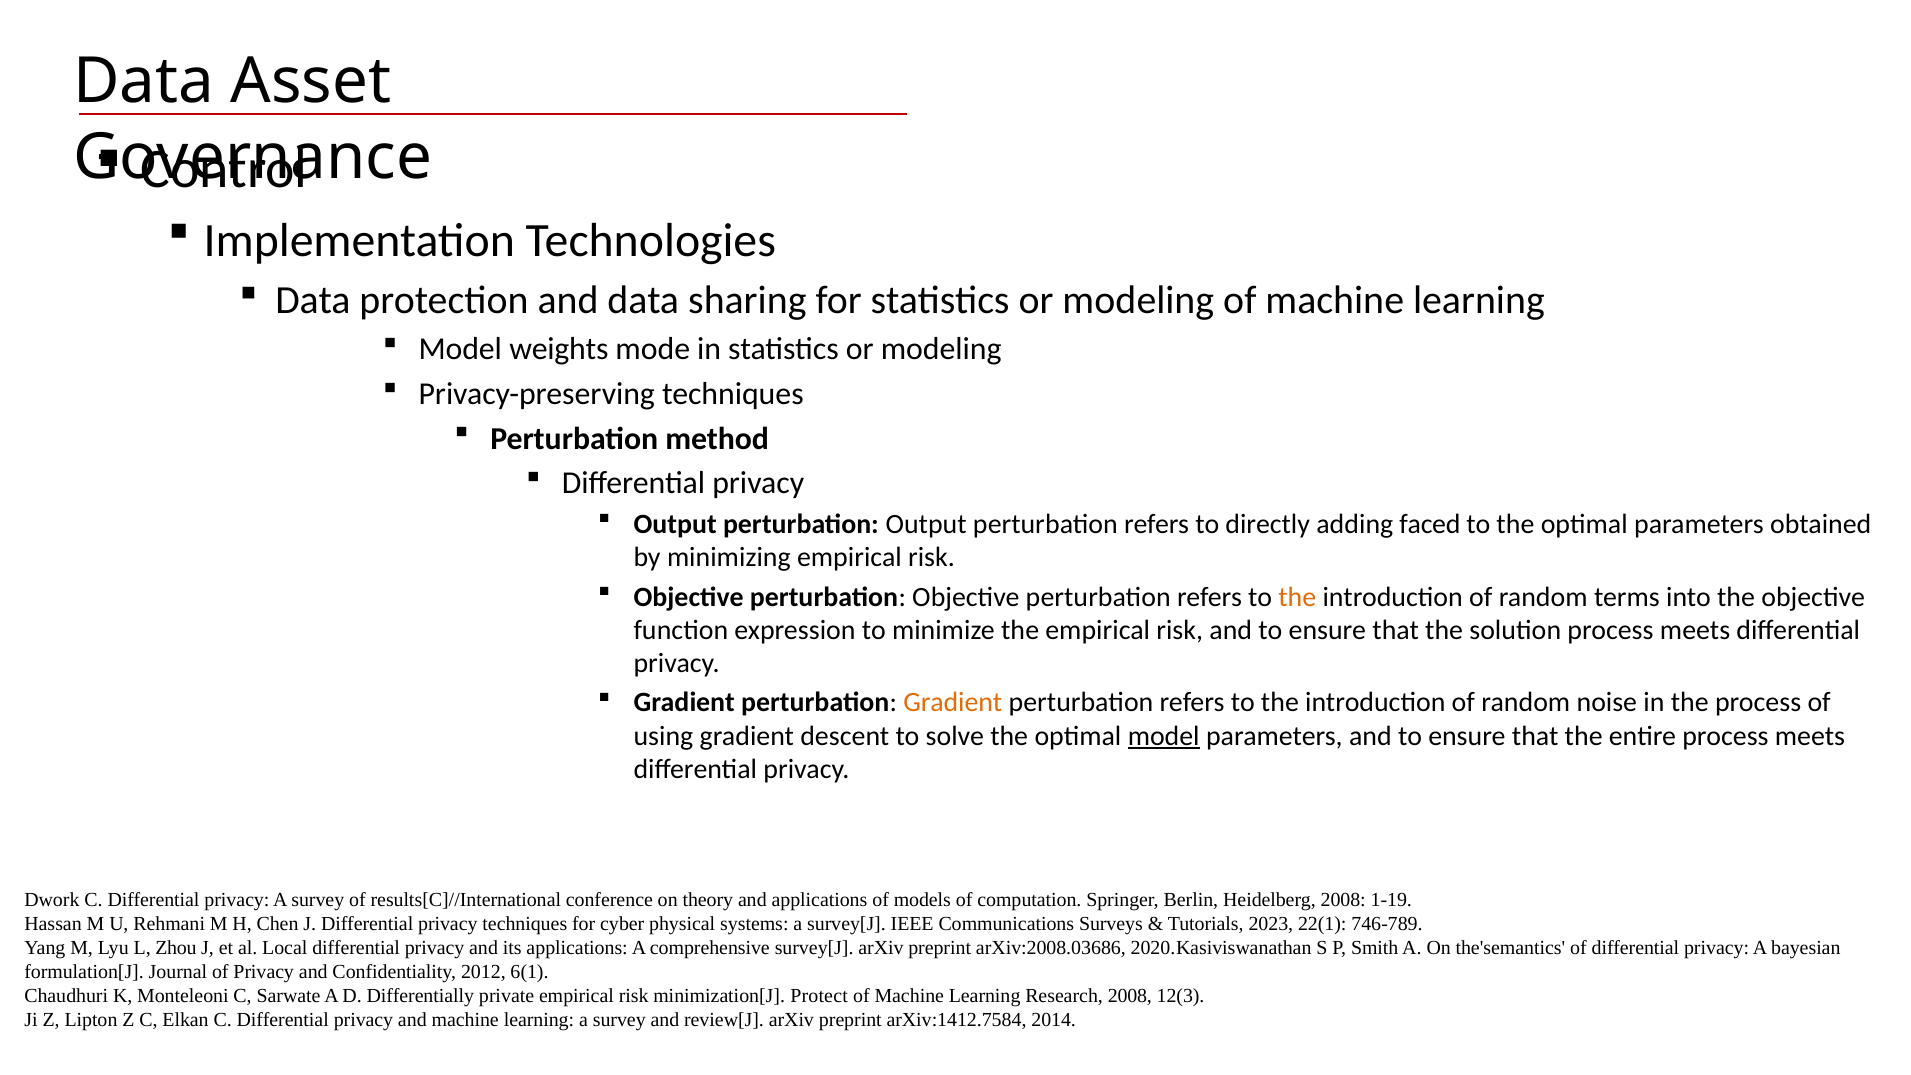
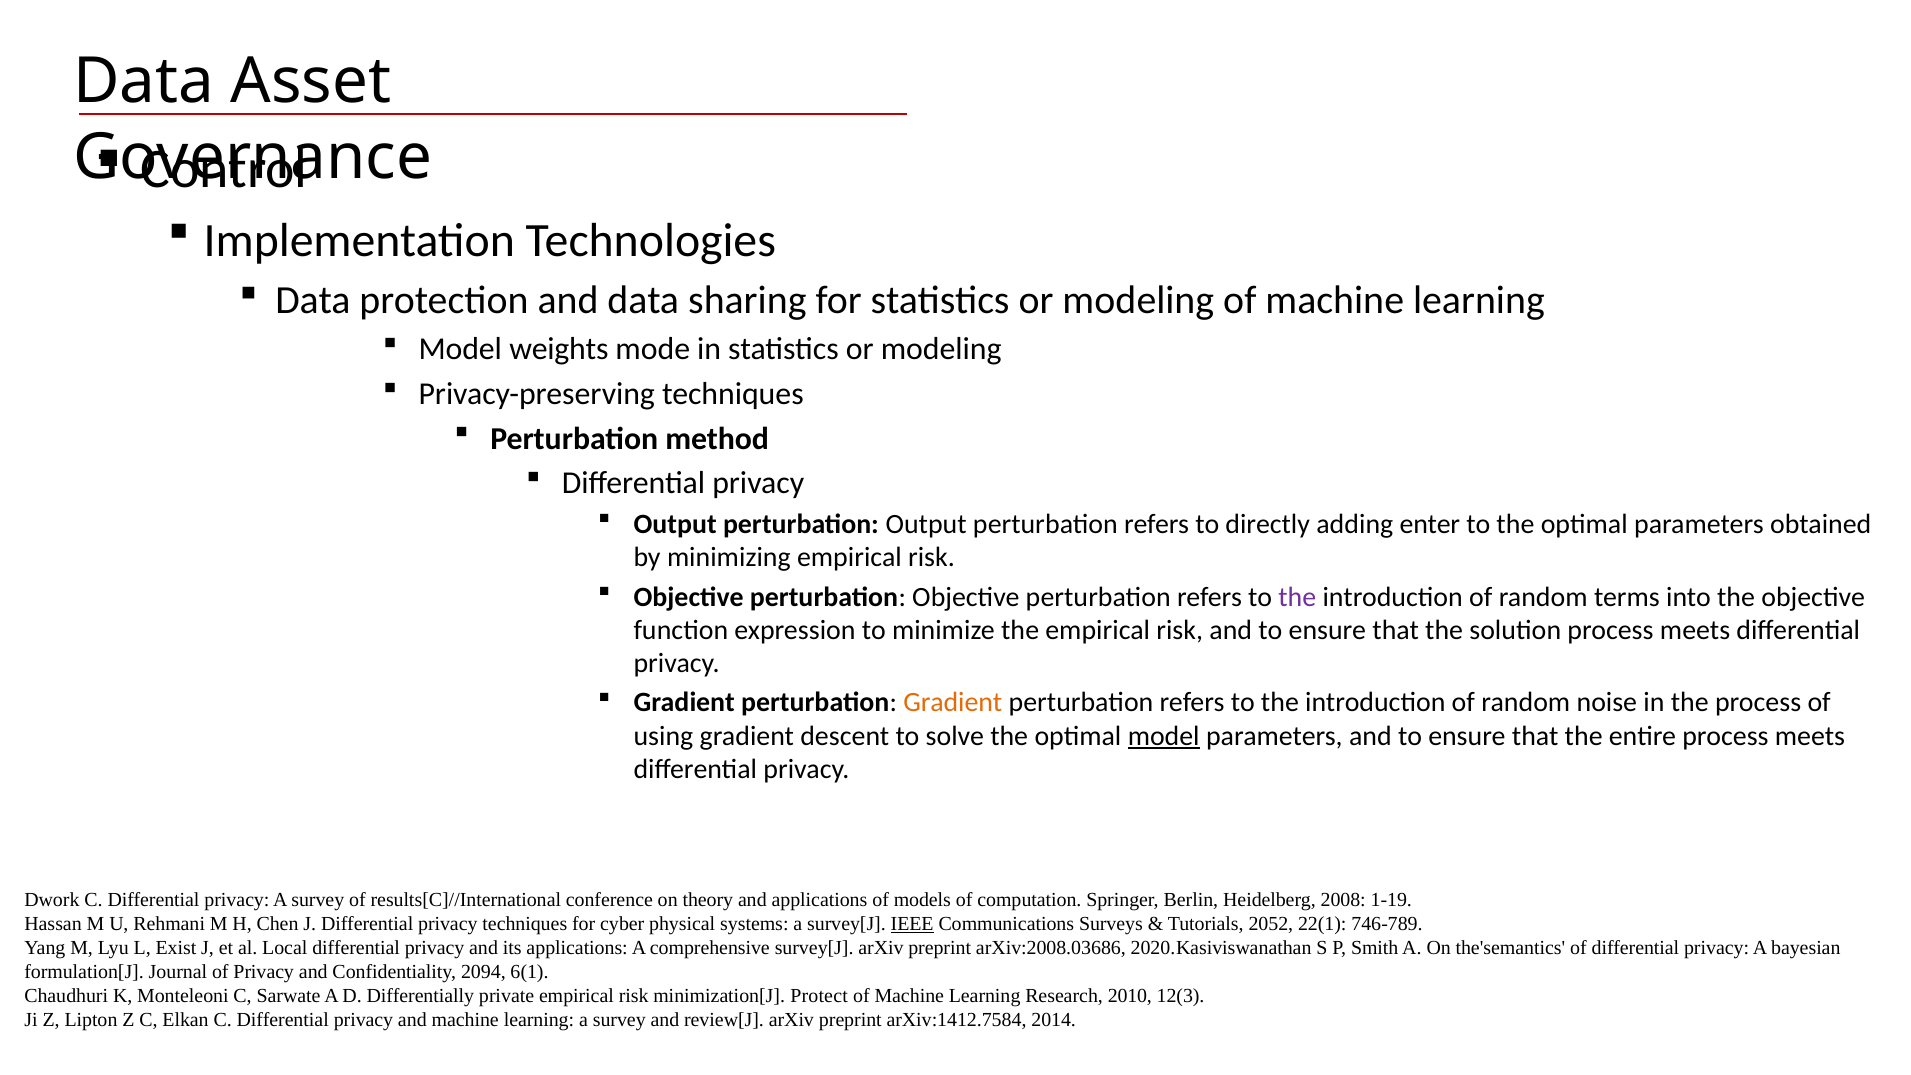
faced: faced -> enter (1430, 524)
the colour: orange -> purple (1297, 597)
IEEE underline: none -> present (912, 924)
2023: 2023 -> 2052 (1271, 924)
Zhou: Zhou -> Exist (176, 948)
2012: 2012 -> 2094 (483, 972)
Research 2008: 2008 -> 2010 (1130, 996)
